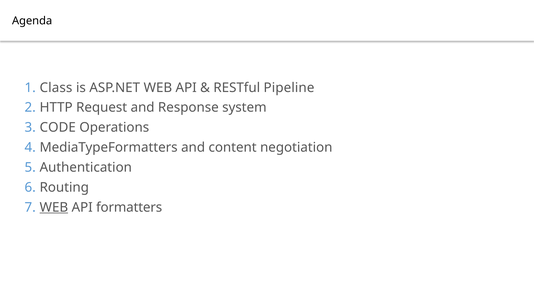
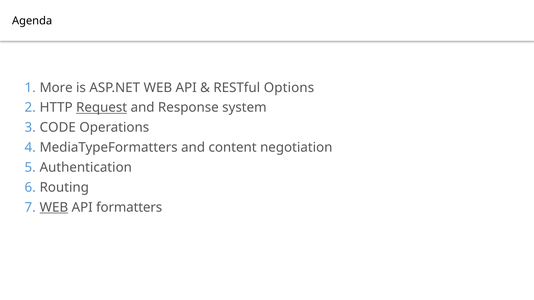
Class: Class -> More (56, 88)
Pipeline: Pipeline -> Options (289, 88)
Request underline: none -> present (102, 108)
